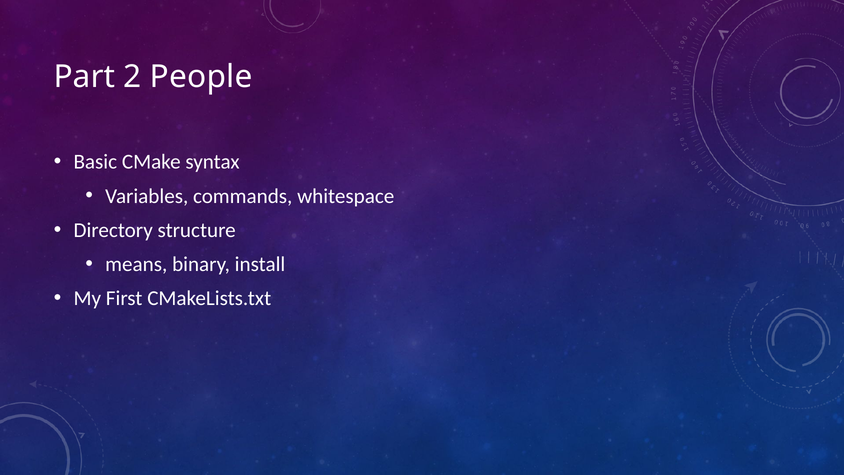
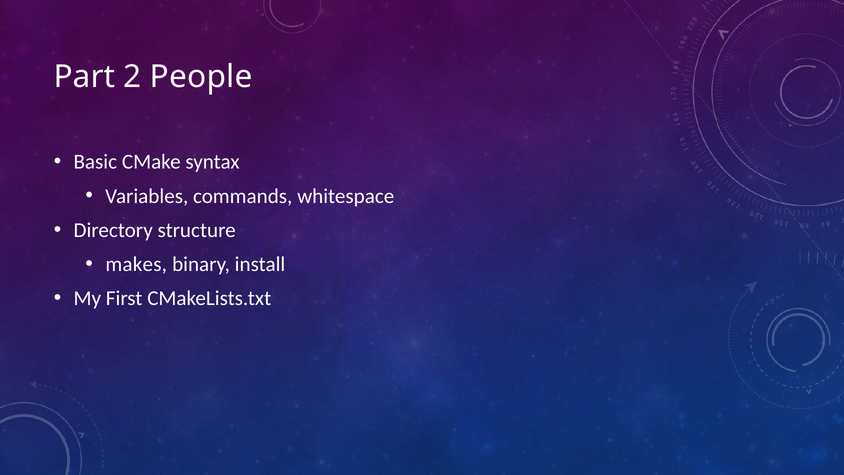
means: means -> makes (136, 264)
